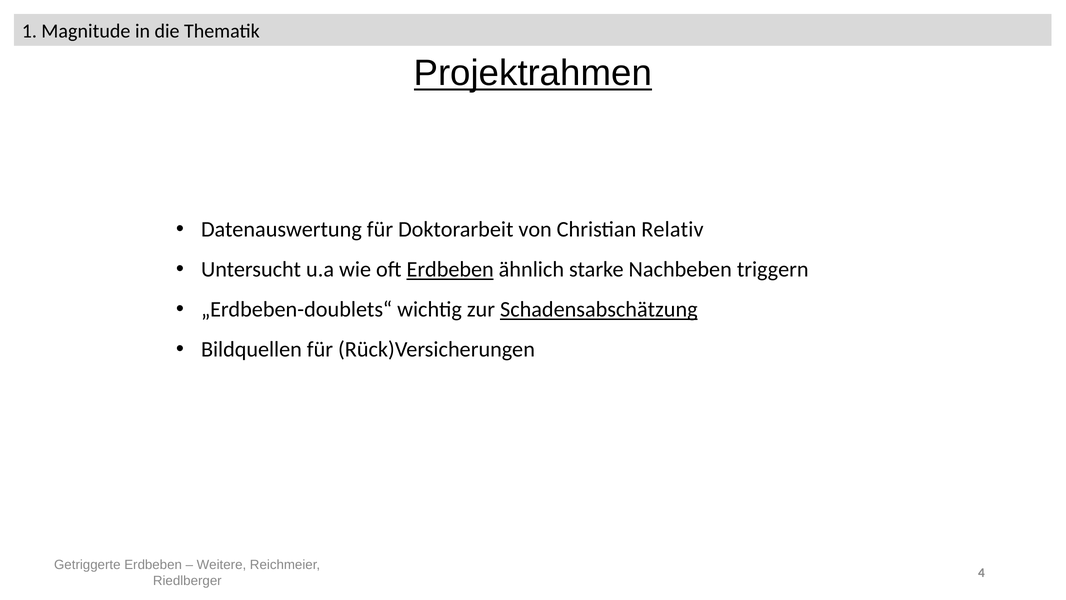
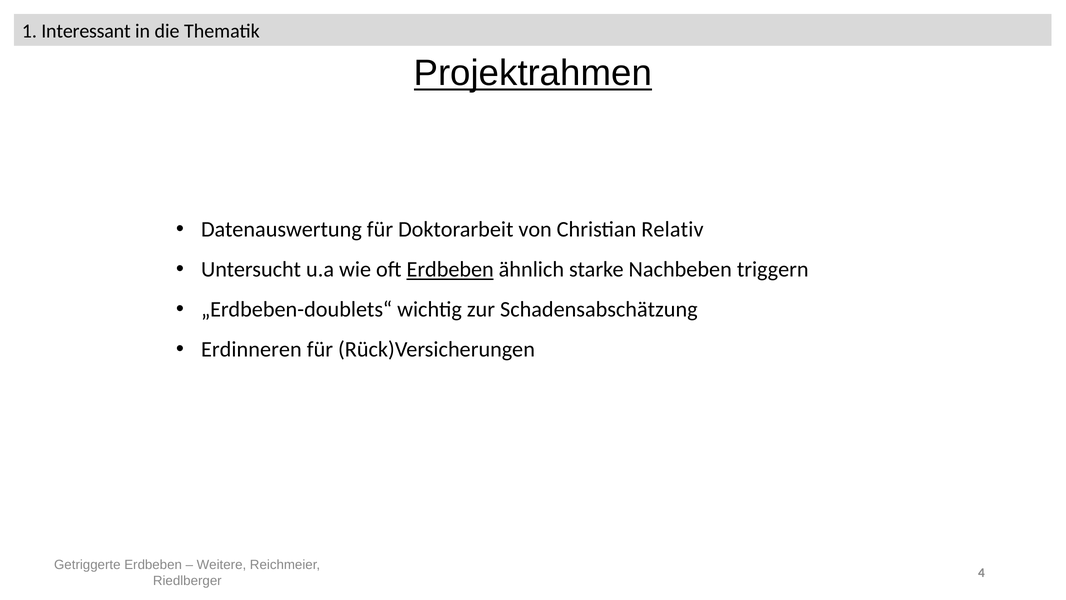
Magnitude: Magnitude -> Interessant (86, 31)
Schadensabschätzung underline: present -> none (599, 309)
Bildquellen: Bildquellen -> Erdinneren (251, 349)
